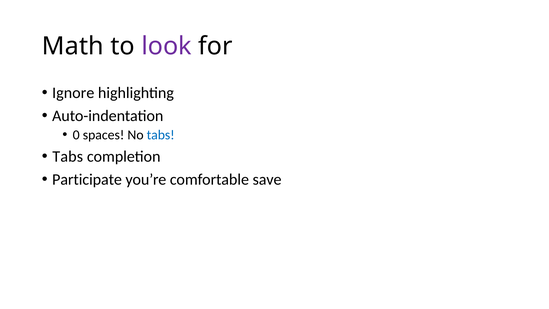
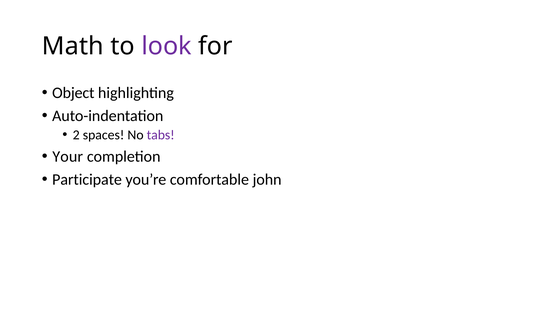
Ignore: Ignore -> Object (73, 93)
0: 0 -> 2 (76, 135)
tabs colour: blue -> purple (161, 135)
Tabs: Tabs -> Your (68, 157)
save: save -> john (267, 180)
